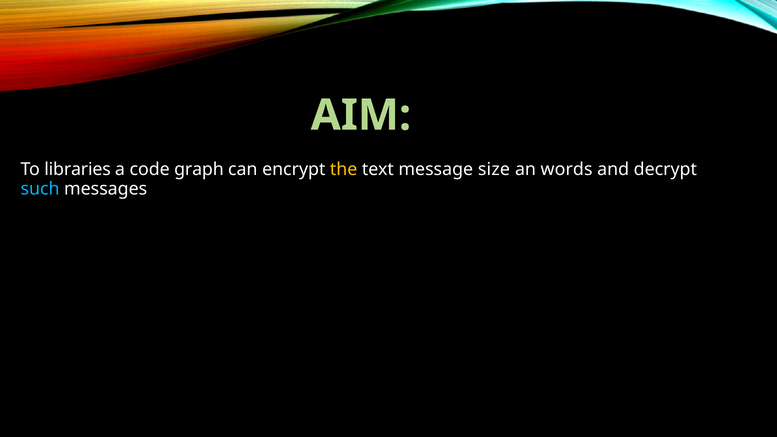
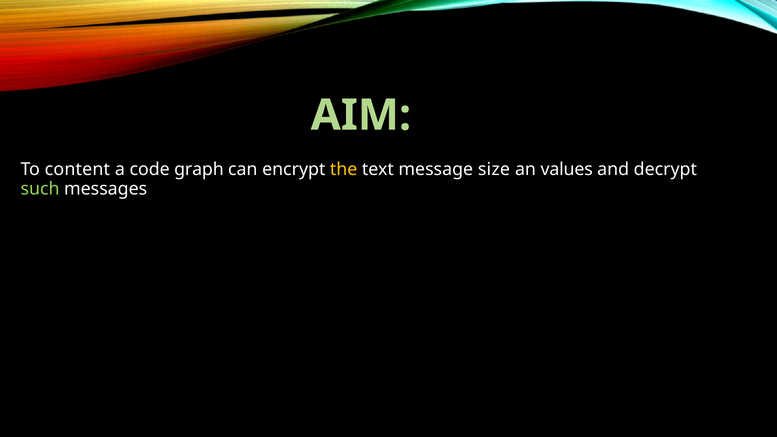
libraries: libraries -> content (77, 169)
words: words -> values (567, 169)
such colour: light blue -> light green (40, 189)
